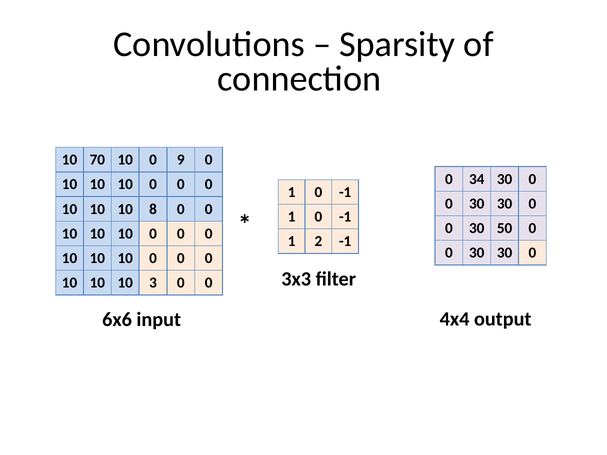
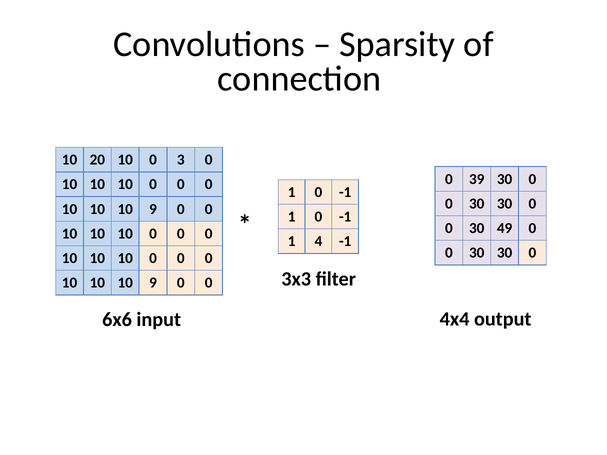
70: 70 -> 20 (97, 160)
9: 9 -> 3 (181, 160)
34: 34 -> 39 (477, 179)
8: 8 -> 9 (153, 209)
50: 50 -> 49 (505, 228)
2: 2 -> 4 (318, 241)
3: 3 -> 9 (153, 283)
